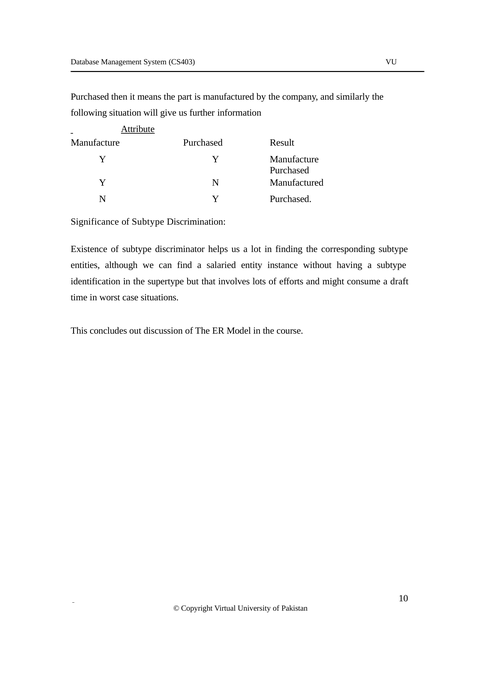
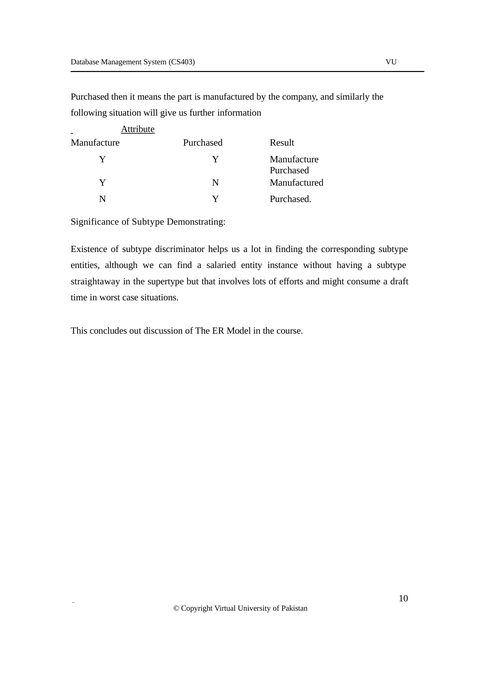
Discrimination: Discrimination -> Demonstrating (196, 221)
identification: identification -> straightaway (95, 281)
